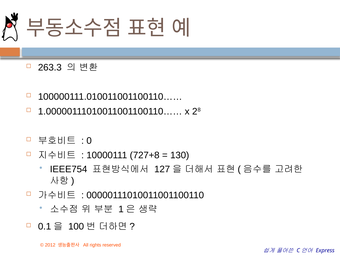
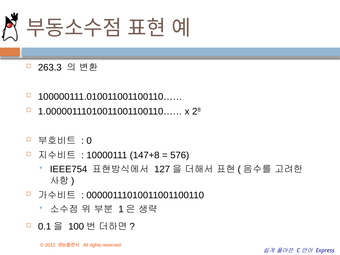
727+8: 727+8 -> 147+8 (145, 155)
130: 130 -> 576 (180, 155)
